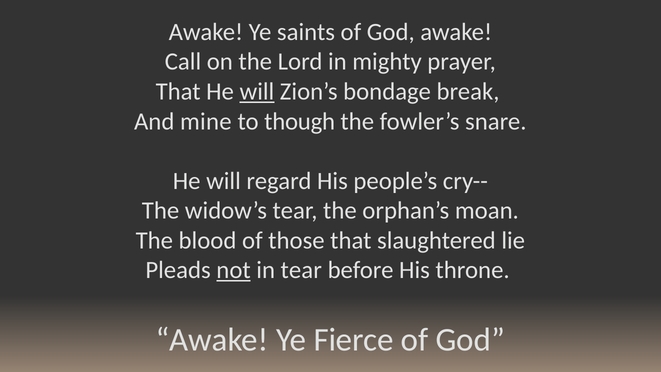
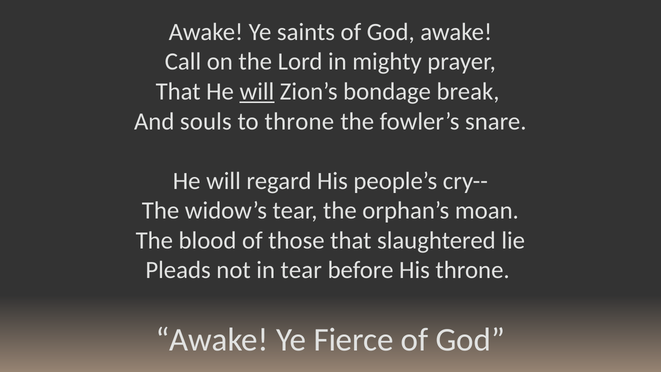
mine: mine -> souls (206, 121)
to though: though -> throne (299, 121)
not underline: present -> none (234, 270)
